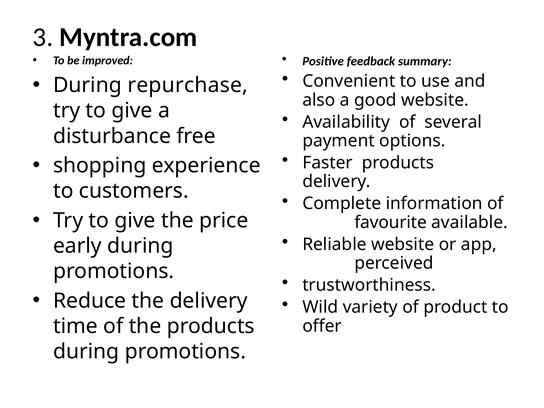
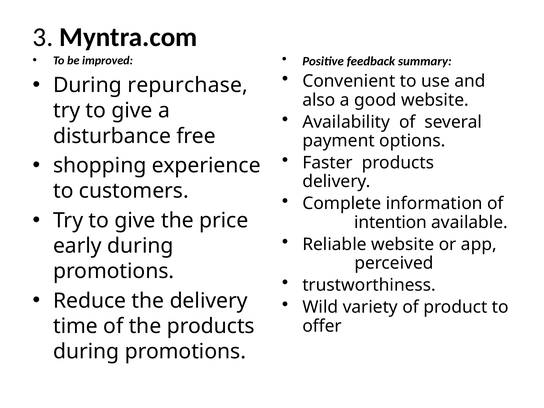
favourite: favourite -> intention (391, 222)
